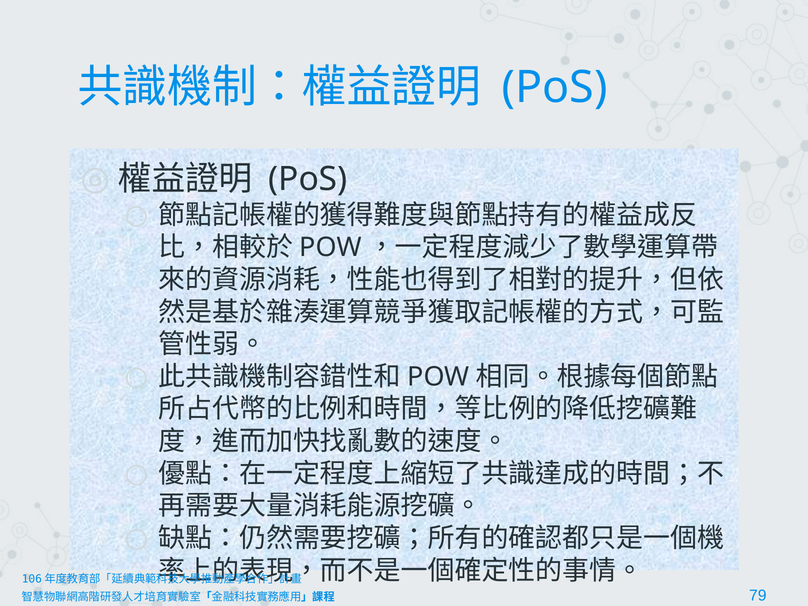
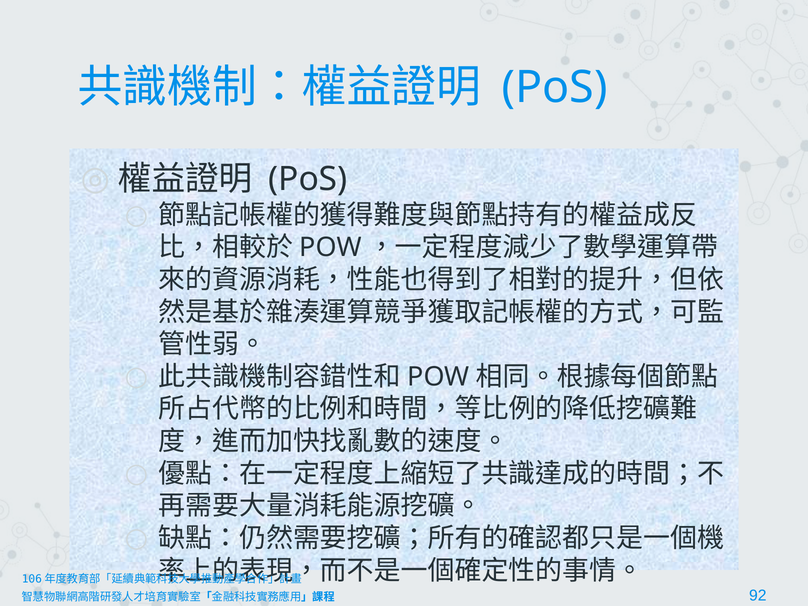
79: 79 -> 92 (758, 595)
